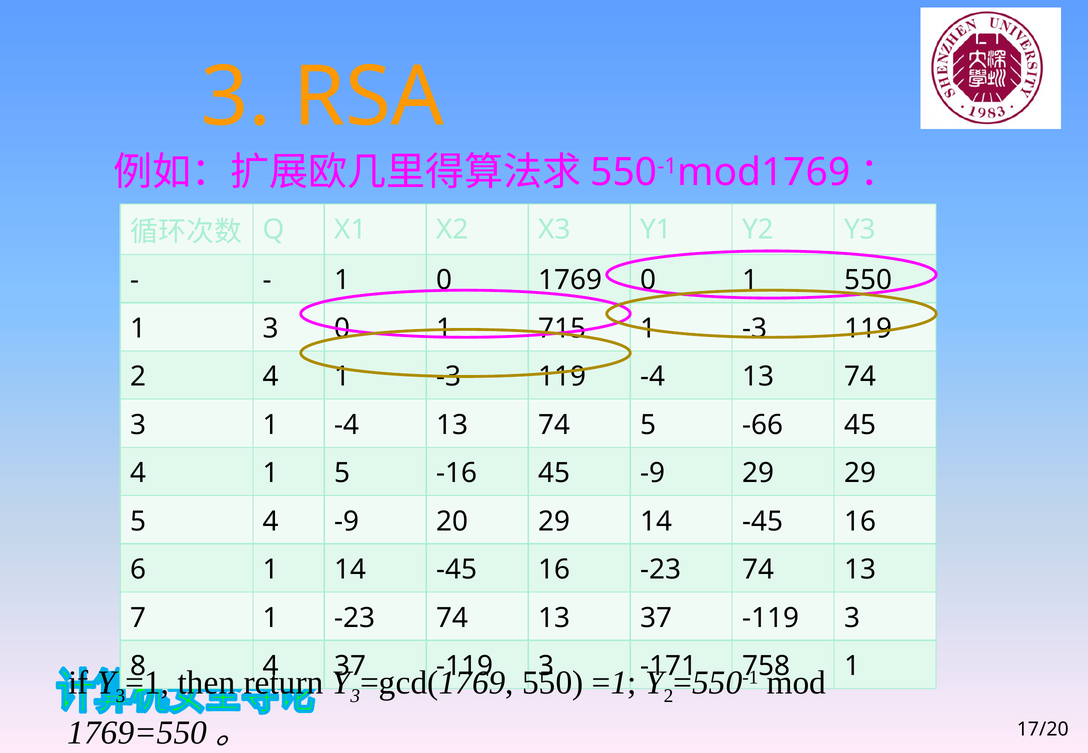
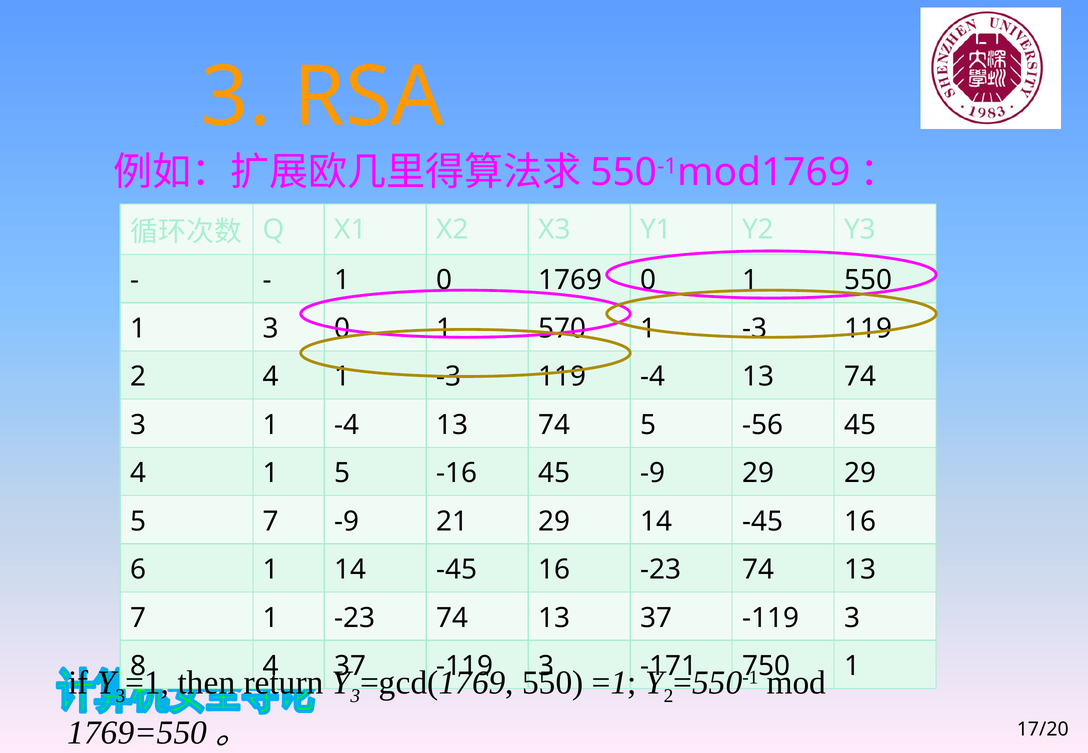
715: 715 -> 570 (562, 329)
-66: -66 -> -56 (763, 425)
5 4: 4 -> 7 (271, 522)
20: 20 -> 21 (452, 522)
758: 758 -> 750 (766, 666)
